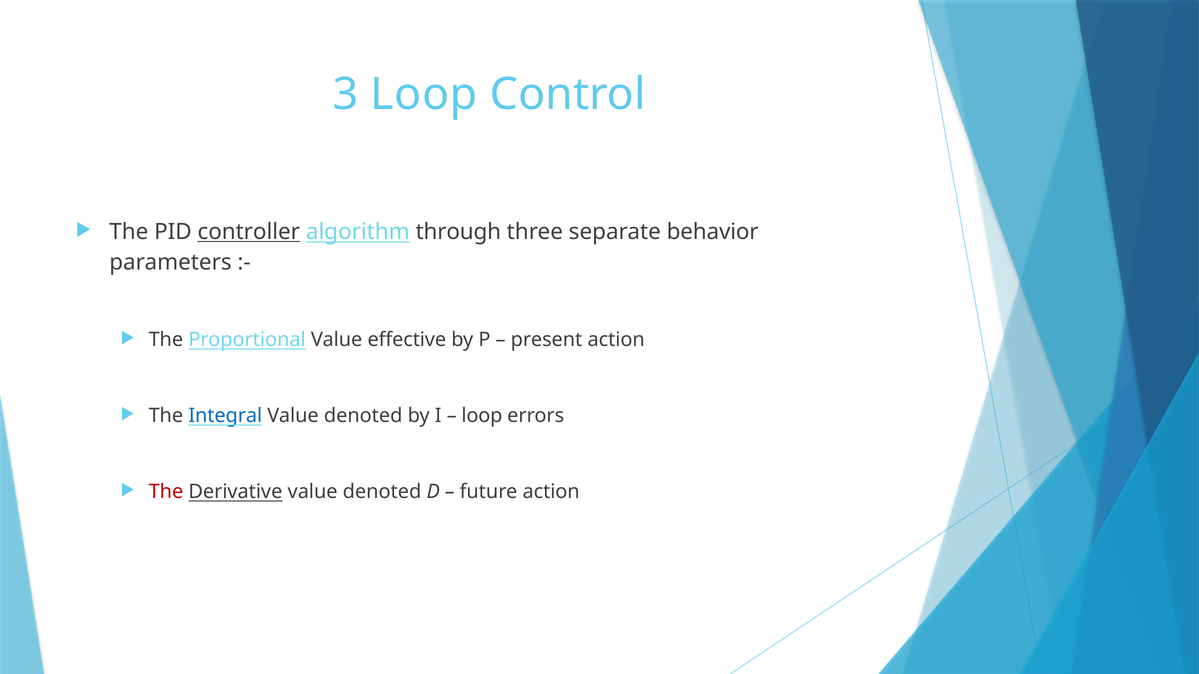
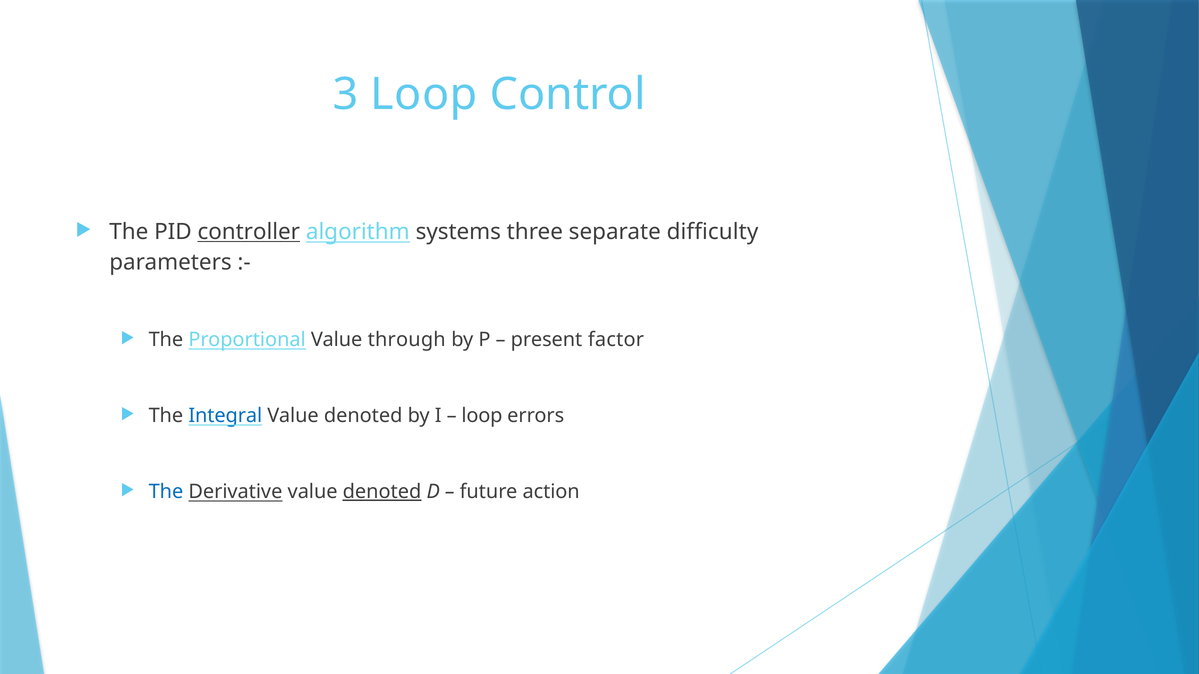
through: through -> systems (458, 232)
behavior: behavior -> difficulty (713, 232)
effective: effective -> through (407, 340)
present action: action -> factor (616, 340)
The colour: red -> blue (166, 492)
denoted underline: none -> present (382, 492)
